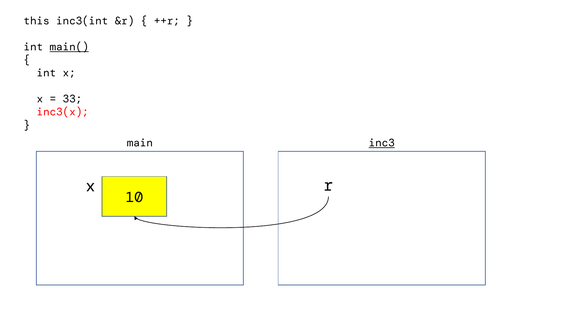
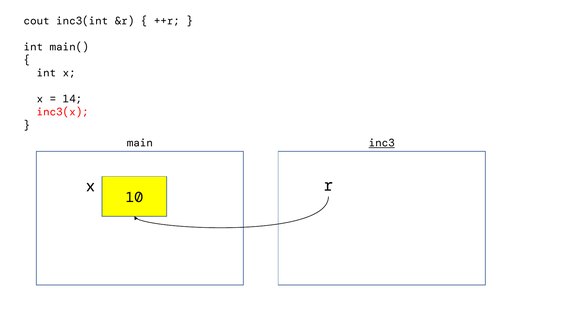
this: this -> cout (37, 21)
main( underline: present -> none (69, 47)
33: 33 -> 14 (72, 99)
